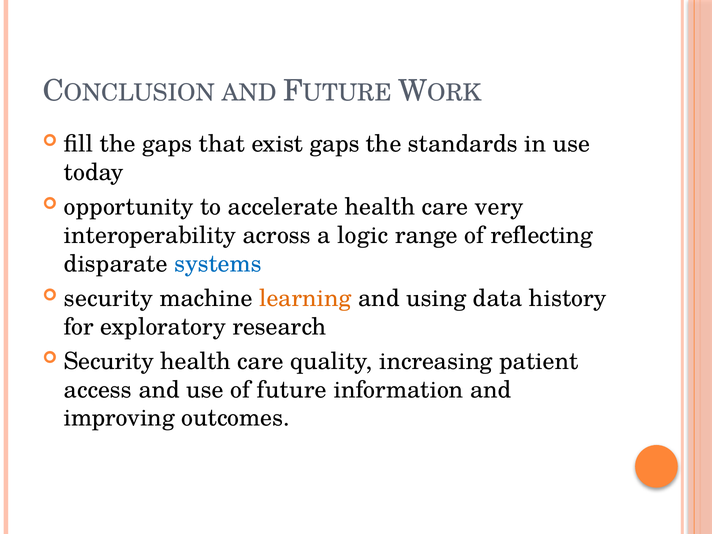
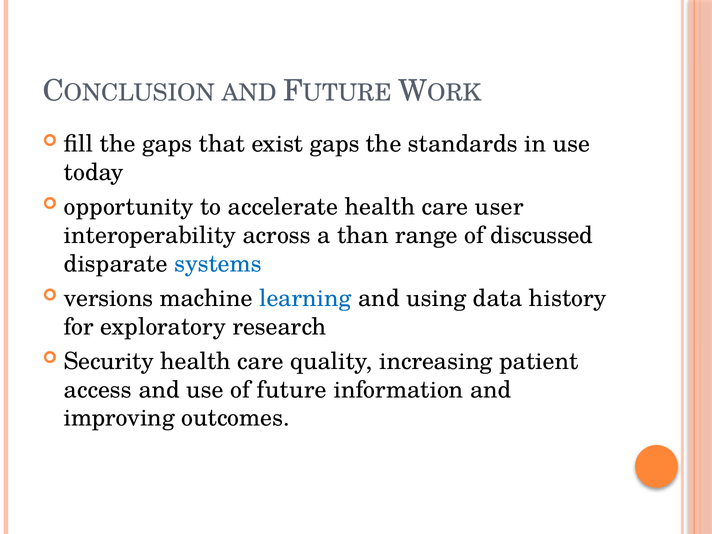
very: very -> user (499, 207)
logic: logic -> than (363, 235)
reflecting: reflecting -> discussed (542, 235)
security: security -> versions (109, 298)
learning colour: orange -> blue (305, 298)
